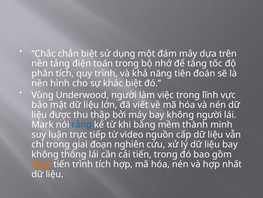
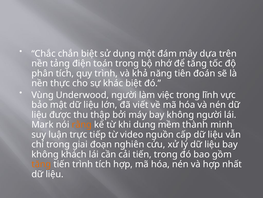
hình: hình -> thực (60, 83)
rằng colour: blue -> orange (82, 124)
bằng: bằng -> dụng (145, 124)
thông: thông -> khách (74, 154)
